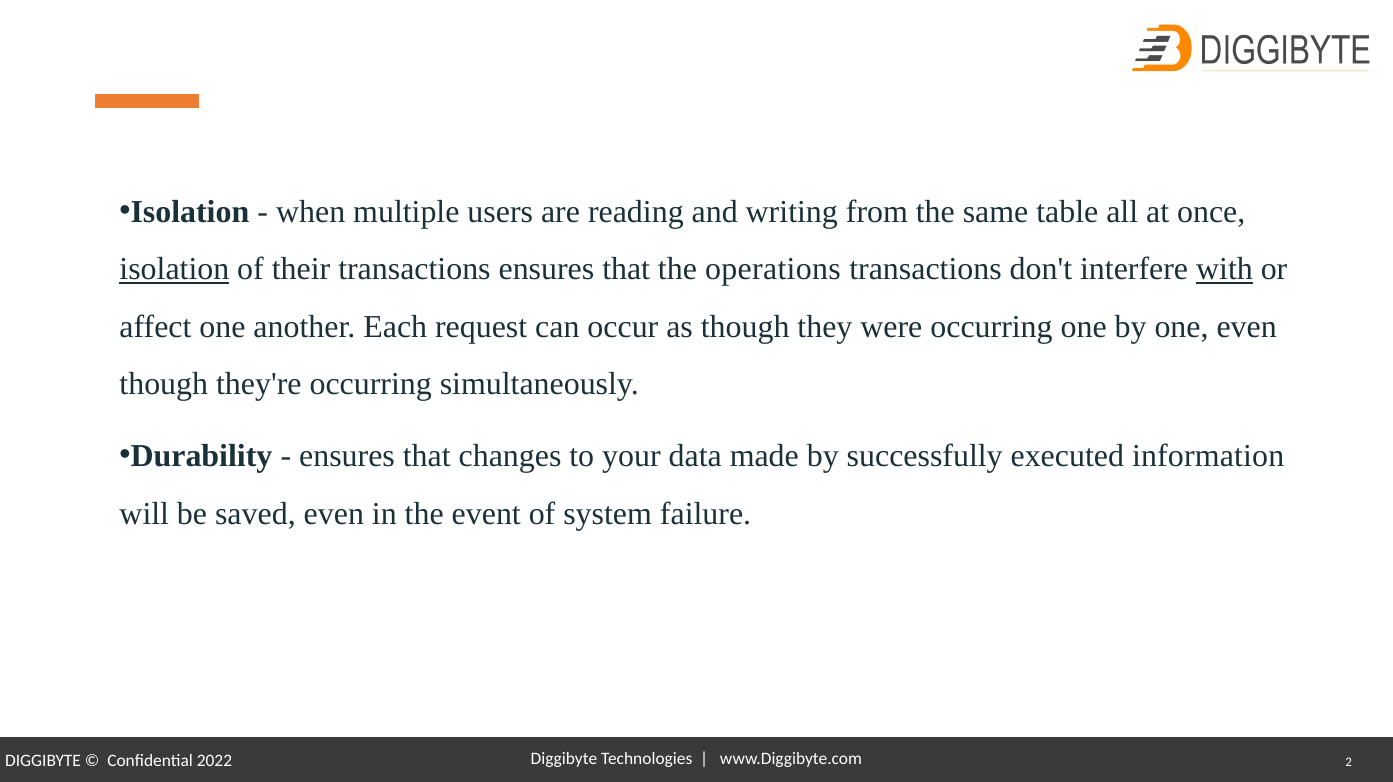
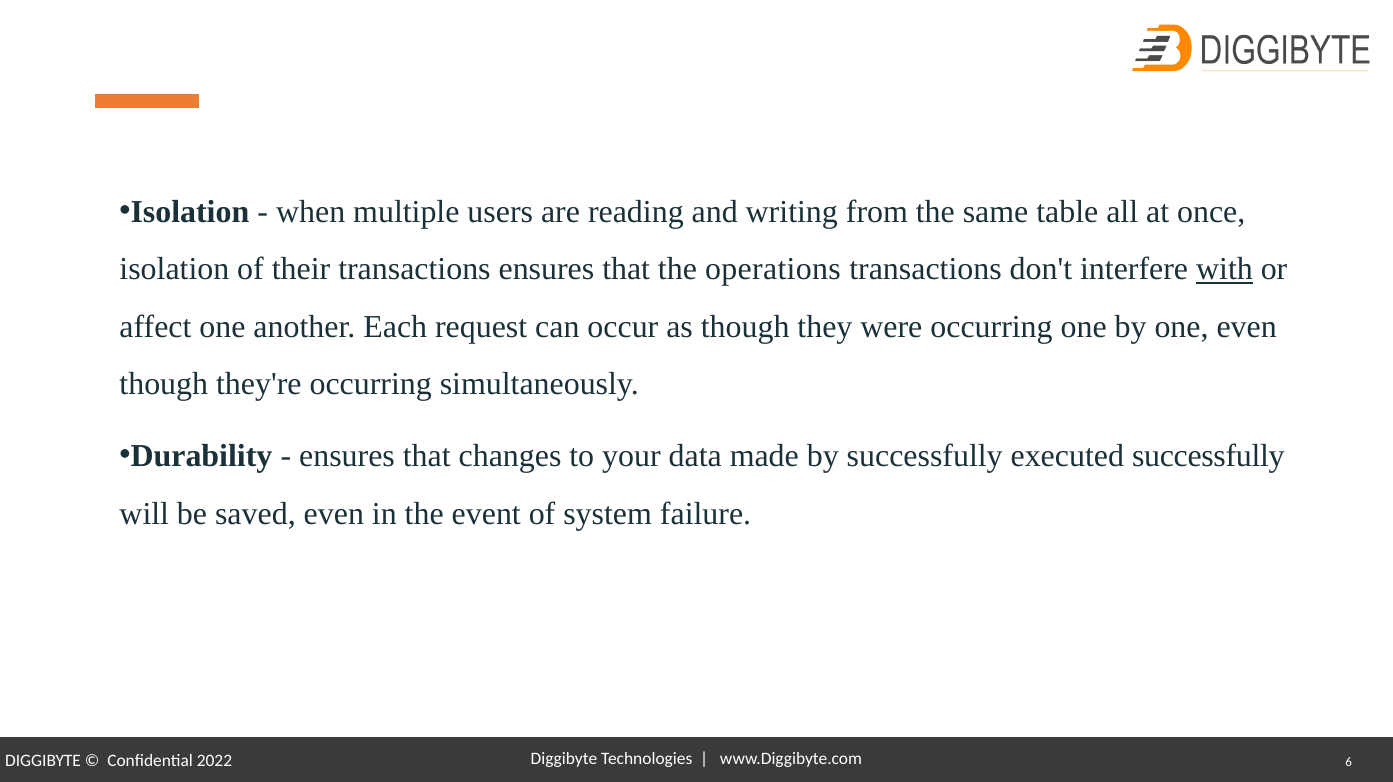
isolation underline: present -> none (174, 269)
executed information: information -> successfully (1208, 456)
2: 2 -> 6 (1349, 762)
